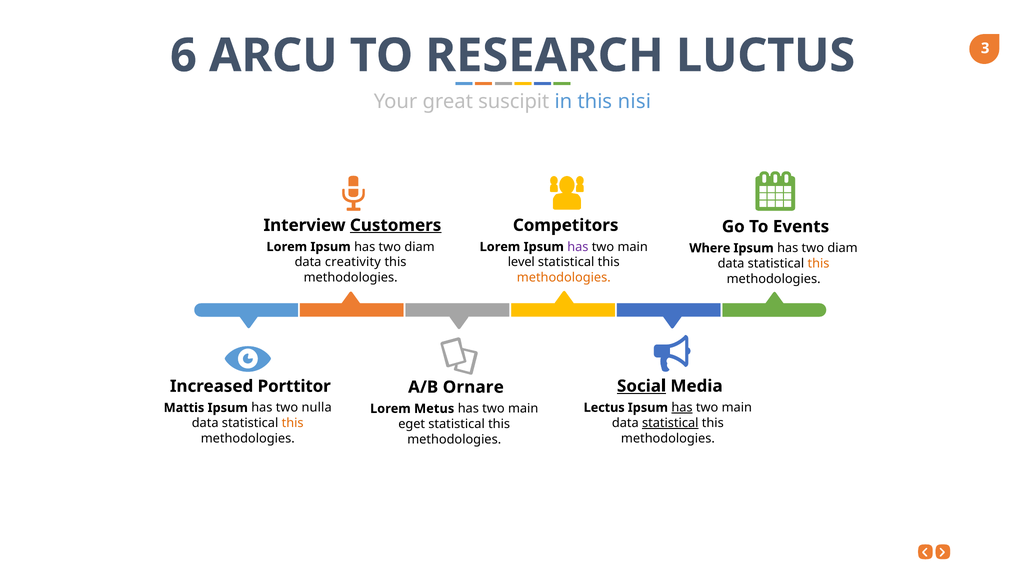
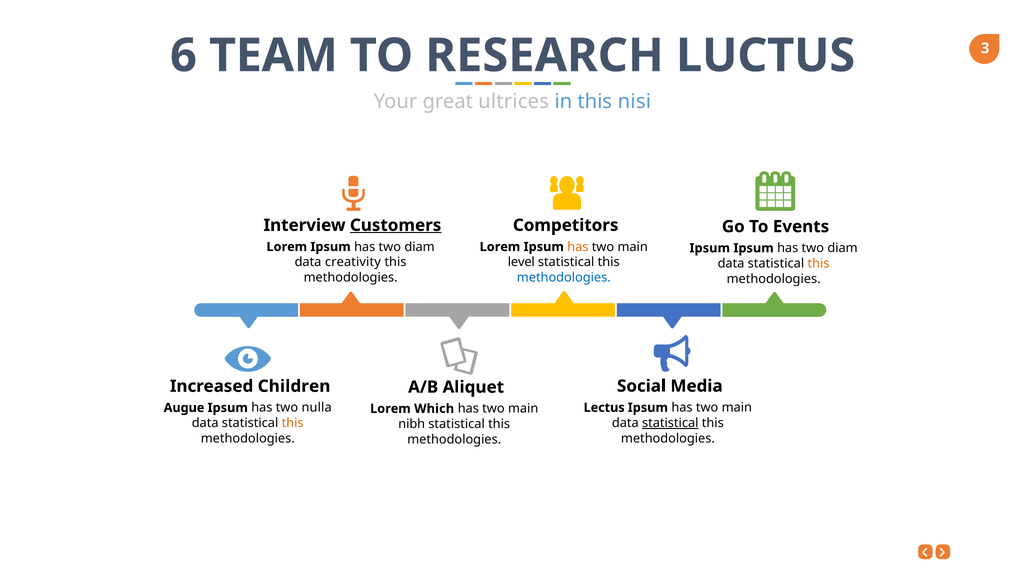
ARCU: ARCU -> TEAM (273, 56)
suscipit: suscipit -> ultrices (514, 102)
has colour: purple -> orange (578, 247)
Where: Where -> Ipsum (710, 248)
methodologies colour: orange -> blue (564, 278)
Social underline: present -> none (642, 386)
Porttitor: Porttitor -> Children (294, 386)
Ornare: Ornare -> Aliquet (473, 387)
has underline: present -> none (682, 408)
Mattis: Mattis -> Augue (184, 408)
Metus: Metus -> Which (434, 409)
eget: eget -> nibh (412, 424)
